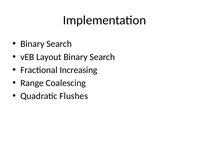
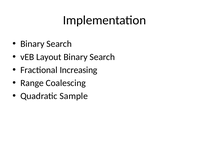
Flushes: Flushes -> Sample (74, 96)
